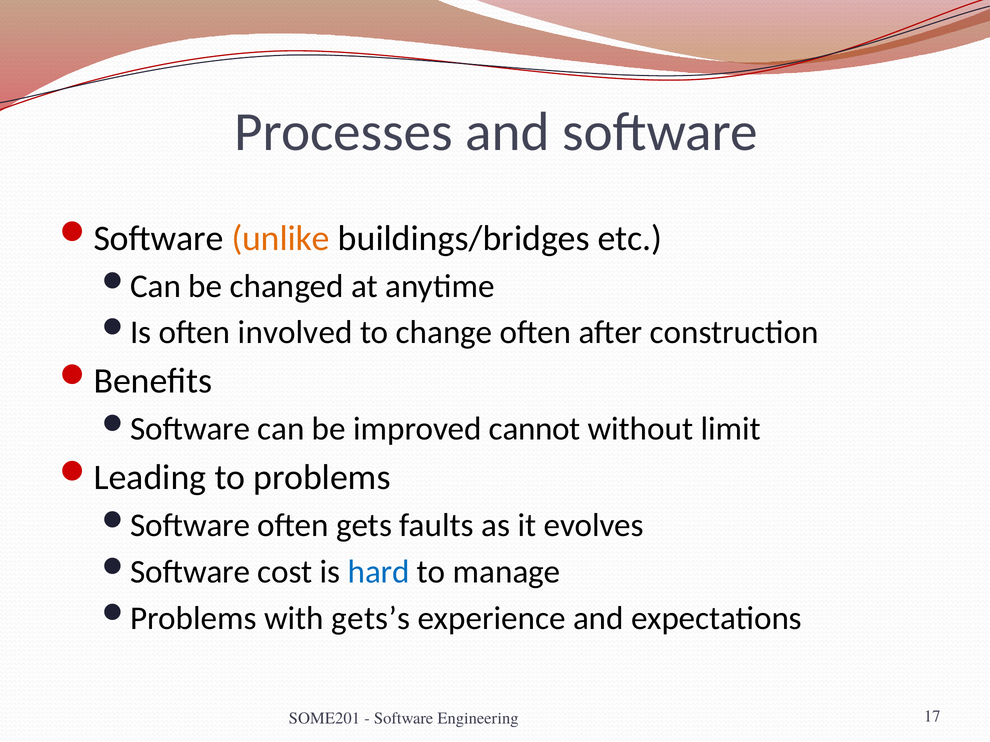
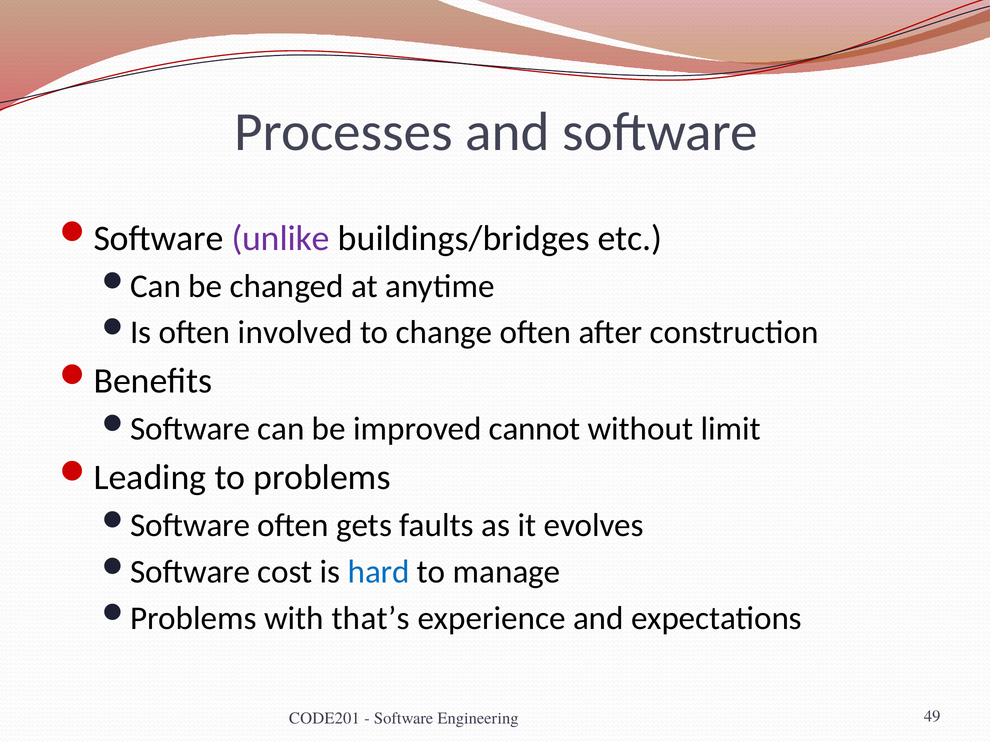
unlike colour: orange -> purple (281, 239)
gets’s: gets’s -> that’s (371, 619)
SOME201: SOME201 -> CODE201 (324, 719)
17: 17 -> 49 (932, 717)
